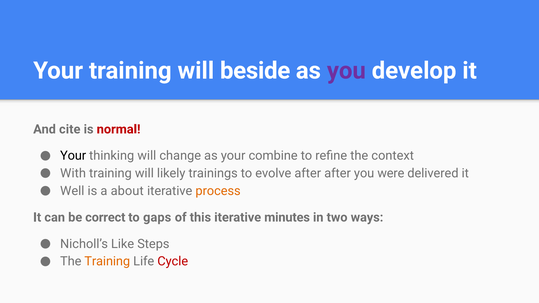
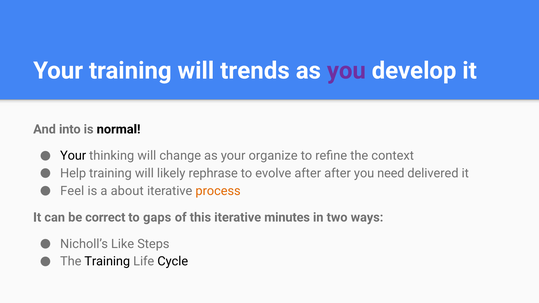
beside: beside -> trends (255, 71)
cite: cite -> into (70, 129)
normal colour: red -> black (119, 129)
combine: combine -> organize (273, 156)
With: With -> Help (73, 173)
trainings: trainings -> rephrase (213, 173)
were: were -> need (391, 173)
Well: Well -> Feel (72, 191)
Training colour: orange -> black (107, 262)
Cycle colour: red -> black (173, 262)
